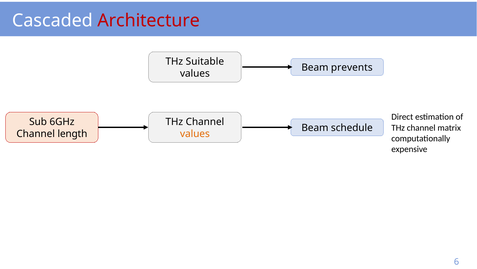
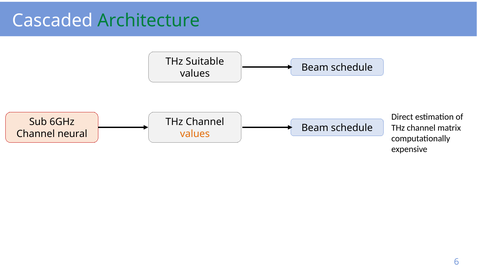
Architecture colour: red -> green (149, 21)
prevents: prevents -> schedule (352, 67)
length: length -> neural (72, 134)
